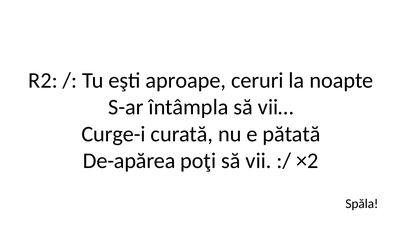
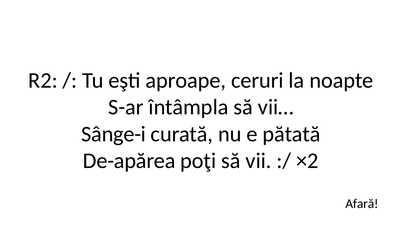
Curge-i: Curge-i -> Sânge-i (114, 134)
Spăla: Spăla -> Afară (362, 204)
